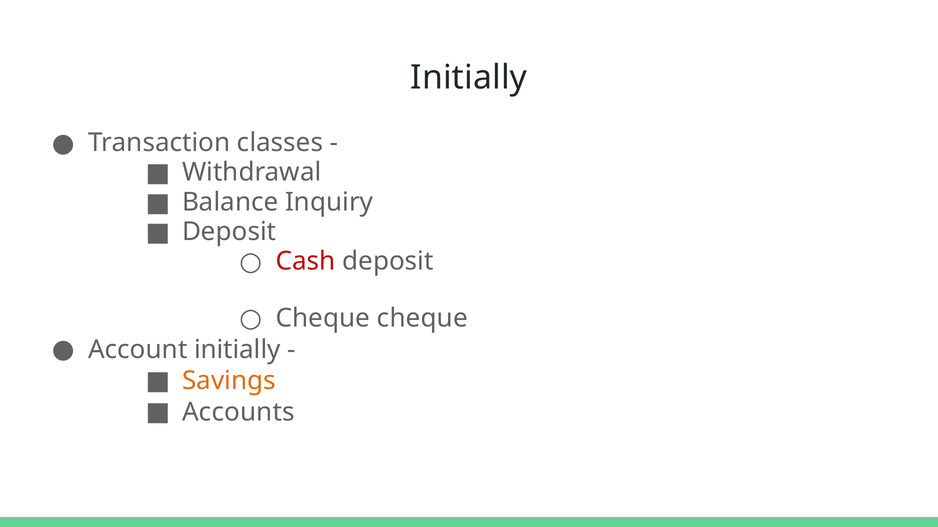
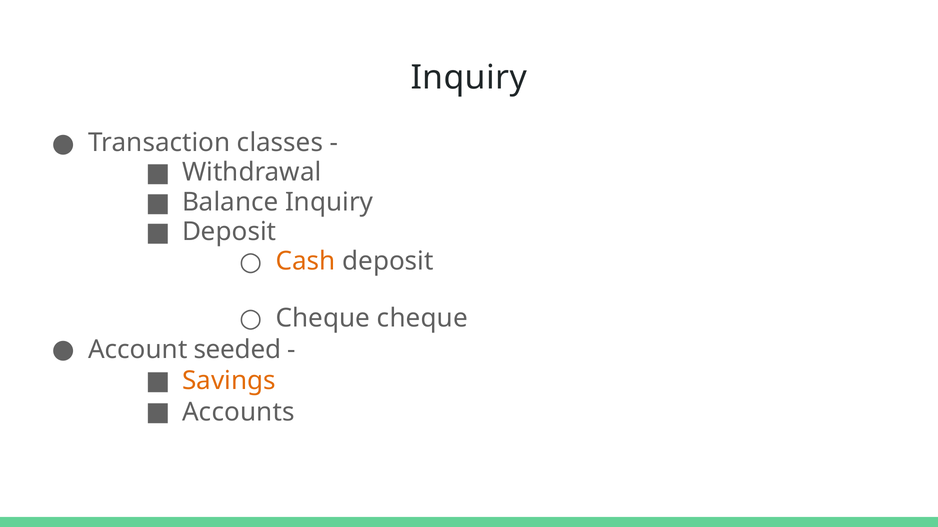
Initially: Initially -> Inquiry (469, 78)
Cash colour: red -> orange (306, 262)
Account initially: initially -> seeded (237, 350)
